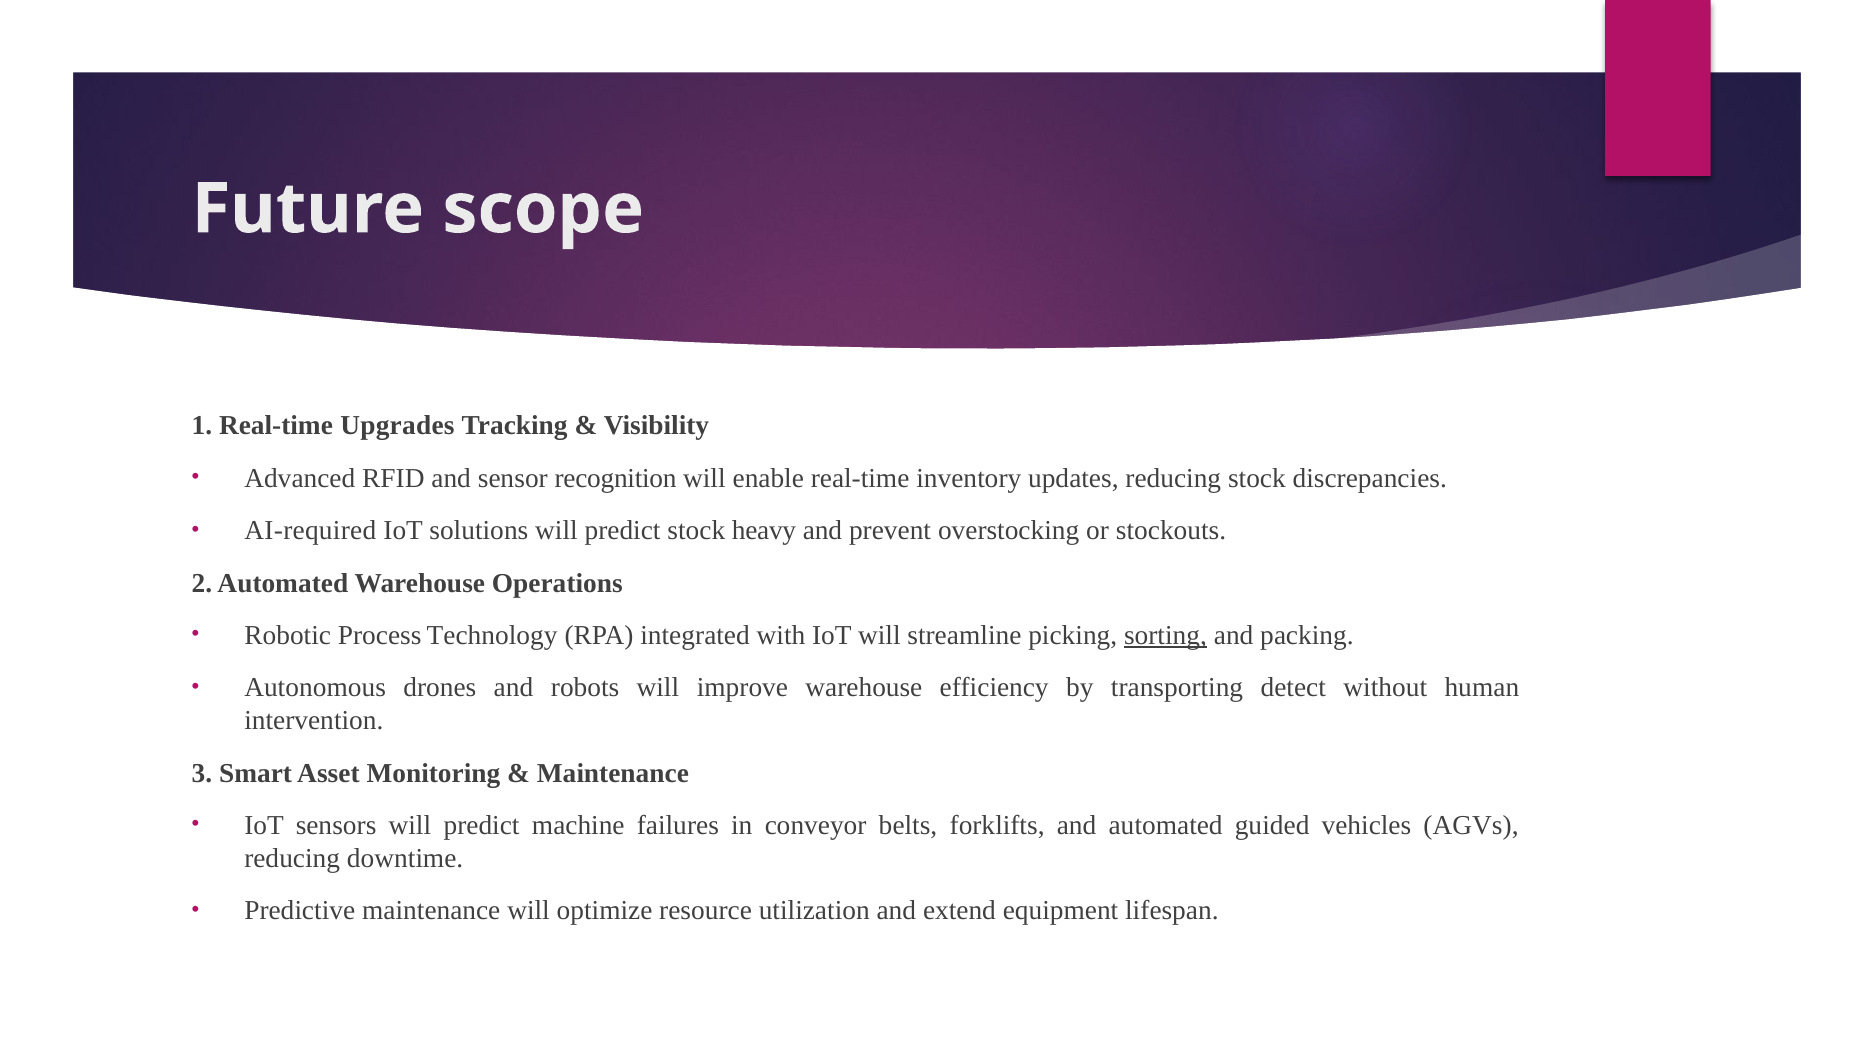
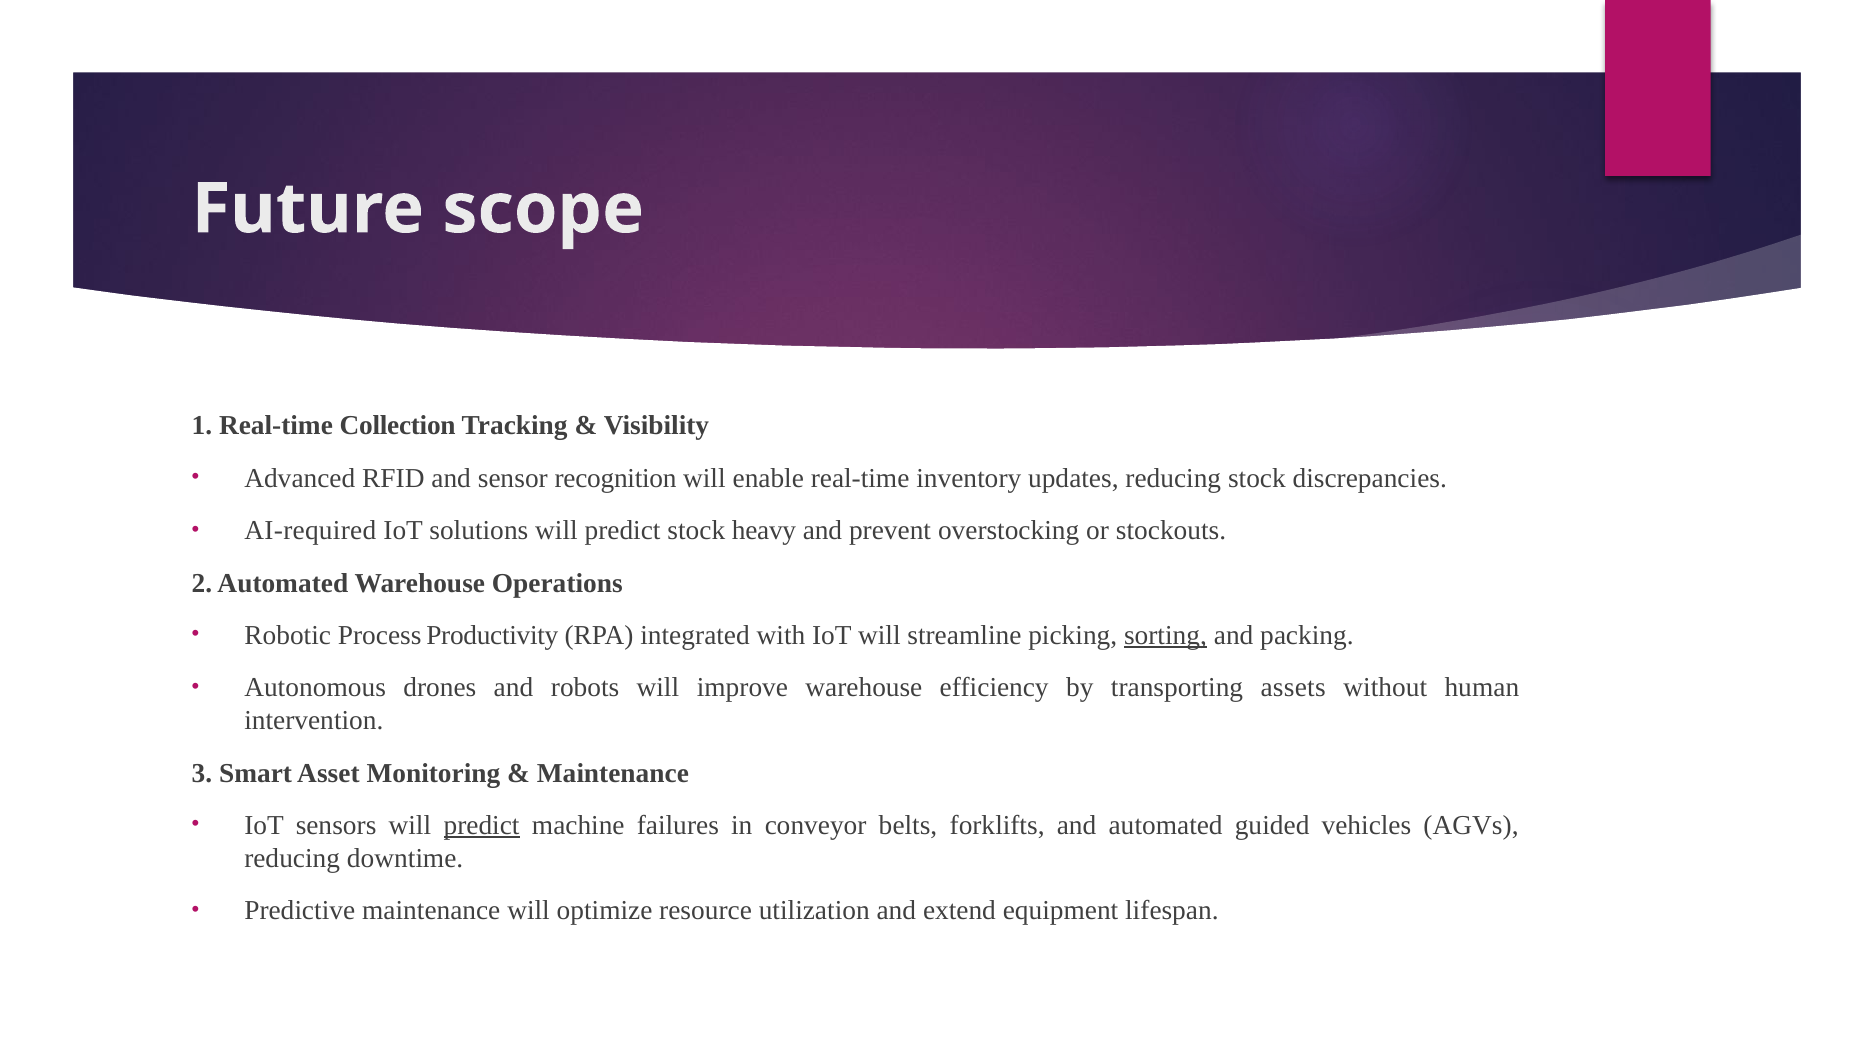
Upgrades: Upgrades -> Collection (398, 426)
Technology: Technology -> Productivity (492, 635)
detect: detect -> assets (1293, 688)
predict underline: none -> present (482, 825)
